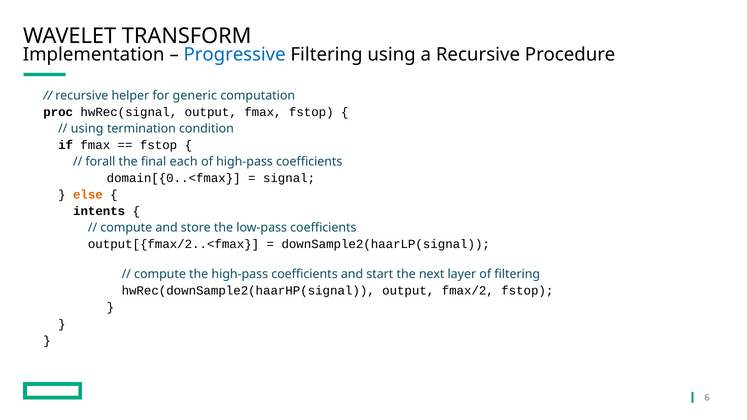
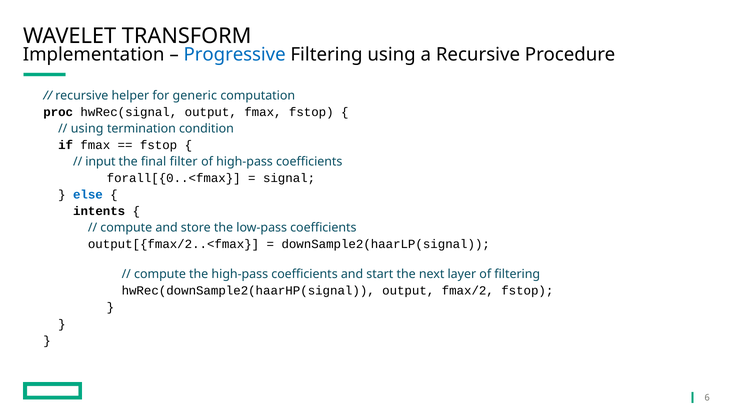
forall: forall -> input (100, 162)
each: each -> filter (184, 162)
domain[{0..<fmax: domain[{0..<fmax -> forall[{0..<fmax (174, 178)
else colour: orange -> blue (88, 195)
